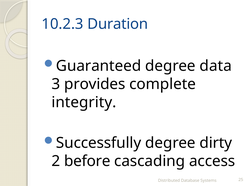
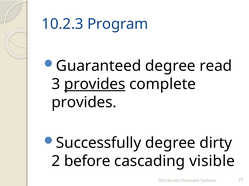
Duration: Duration -> Program (118, 24)
data: data -> read (216, 66)
provides underline: none -> present (95, 84)
integrity: integrity -> provides (84, 103)
access: access -> visible (212, 162)
